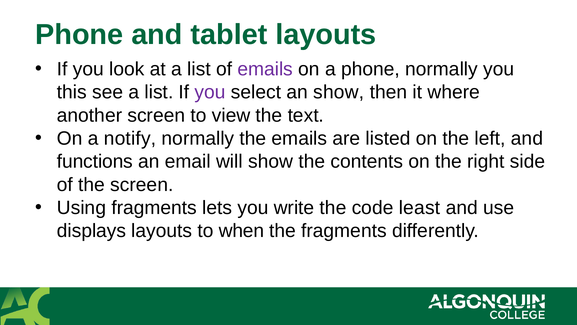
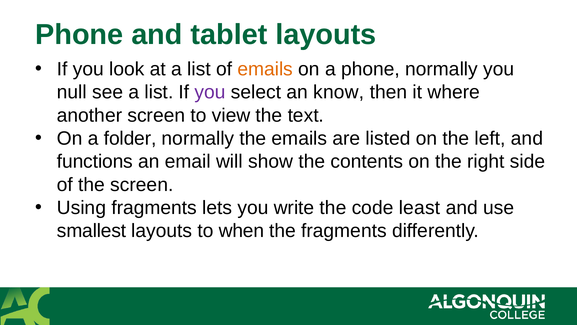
emails colour: purple -> orange (265, 69)
this: this -> null (72, 92)
an show: show -> know (339, 92)
notify: notify -> folder (130, 138)
displays: displays -> smallest (92, 231)
